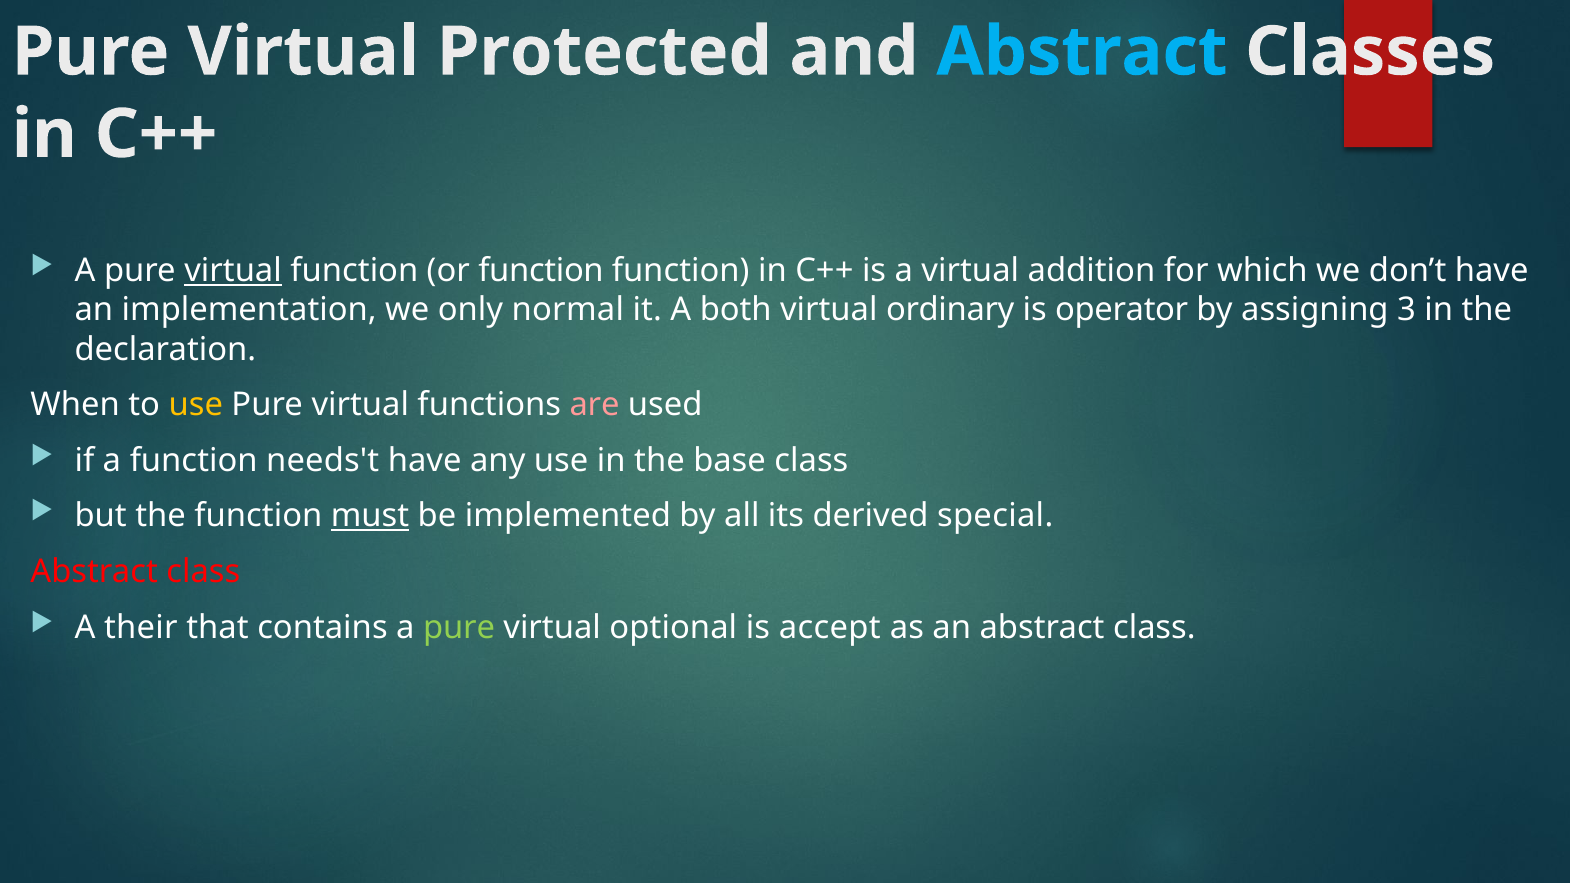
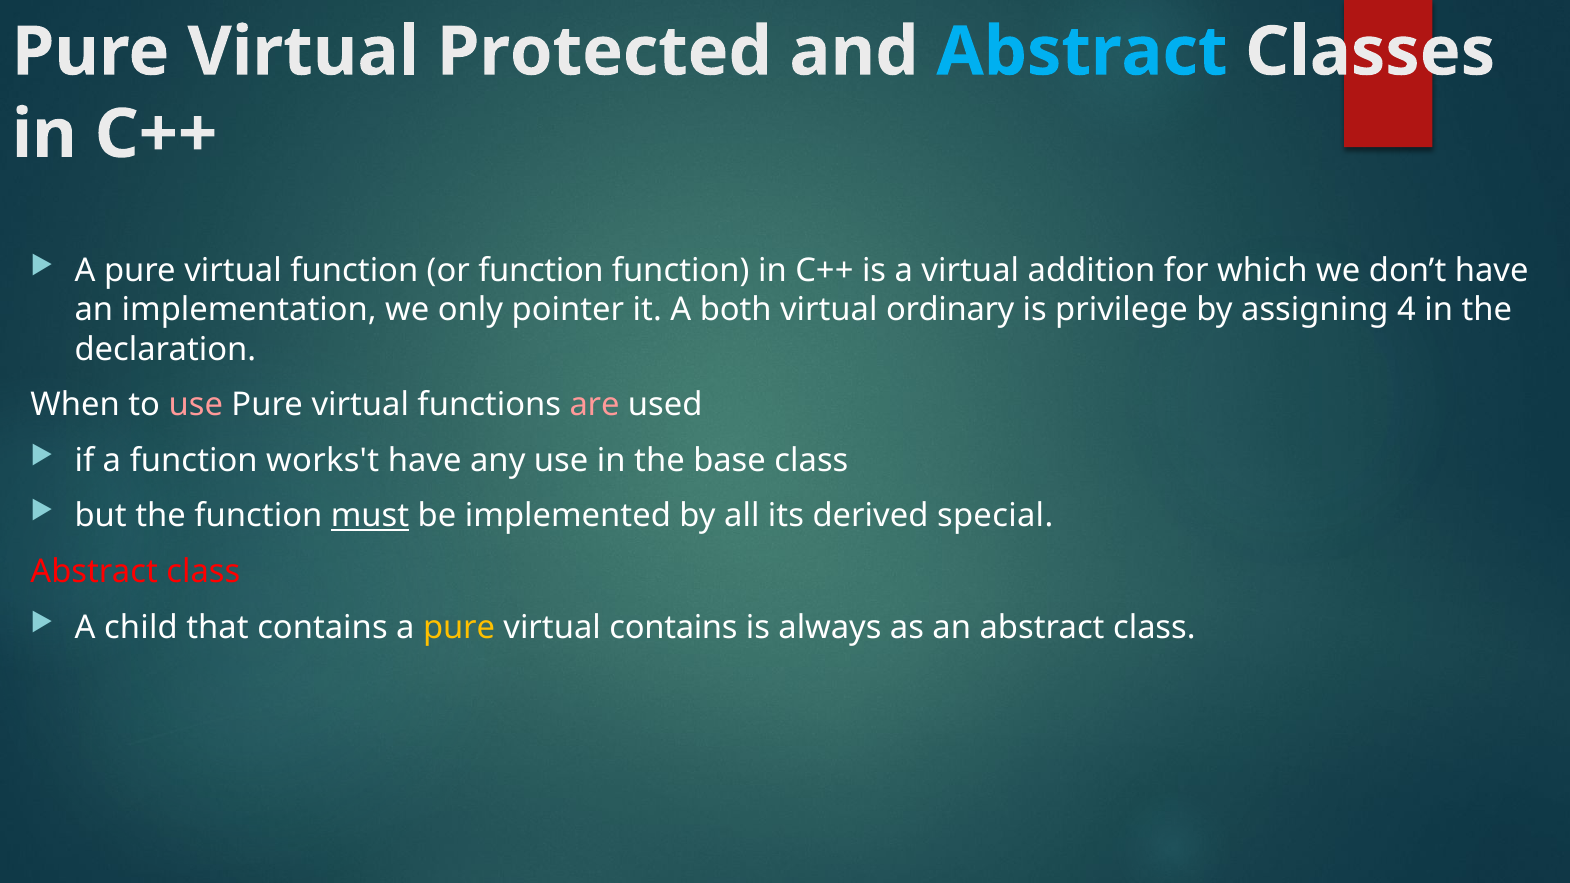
virtual underline: present -> none (233, 271)
normal: normal -> pointer (568, 310)
operator: operator -> privilege (1122, 310)
3: 3 -> 4 (1406, 310)
use colour: yellow -> pink (196, 405)
needs't: needs't -> works't (323, 461)
their: their -> child (141, 627)
pure colour: light green -> yellow (459, 627)
virtual optional: optional -> contains (674, 627)
accept: accept -> always (830, 627)
